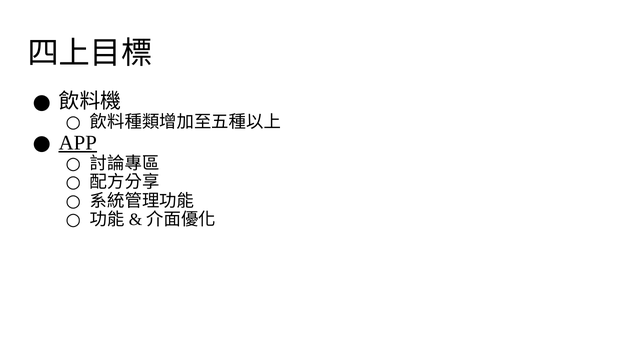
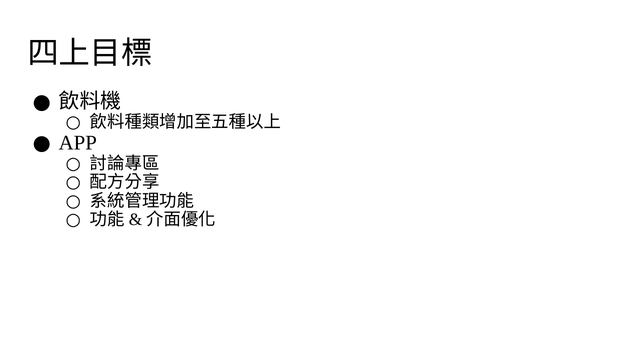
APP underline: present -> none (78, 143)
